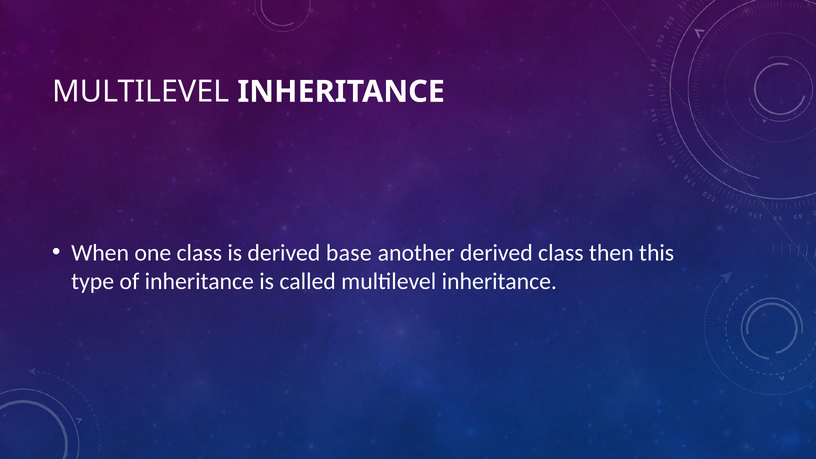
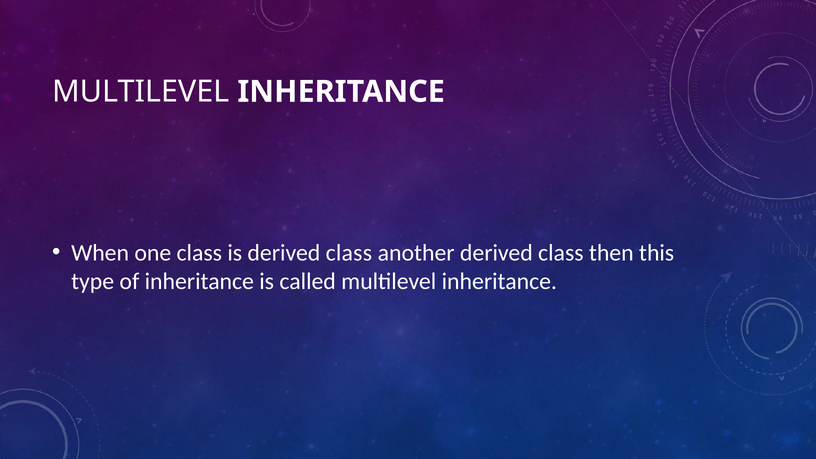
is derived base: base -> class (349, 253)
